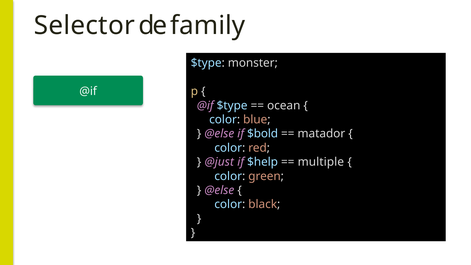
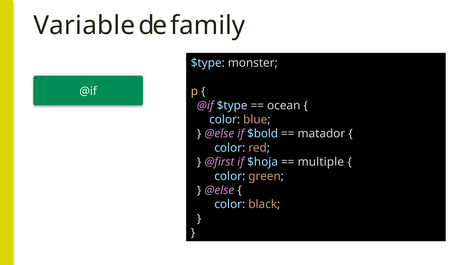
Selector: Selector -> Variable (84, 25)
@just: @just -> @first (219, 162)
$help: $help -> $hoja (263, 162)
